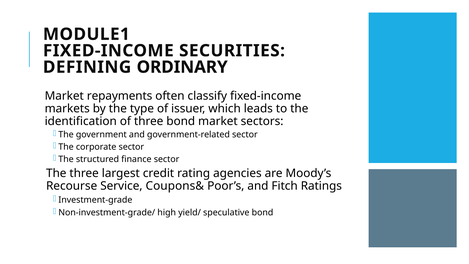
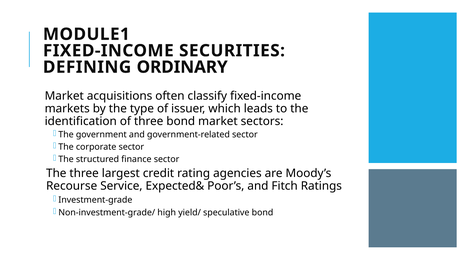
repayments: repayments -> acquisitions (120, 96)
Coupons&: Coupons& -> Expected& (175, 186)
